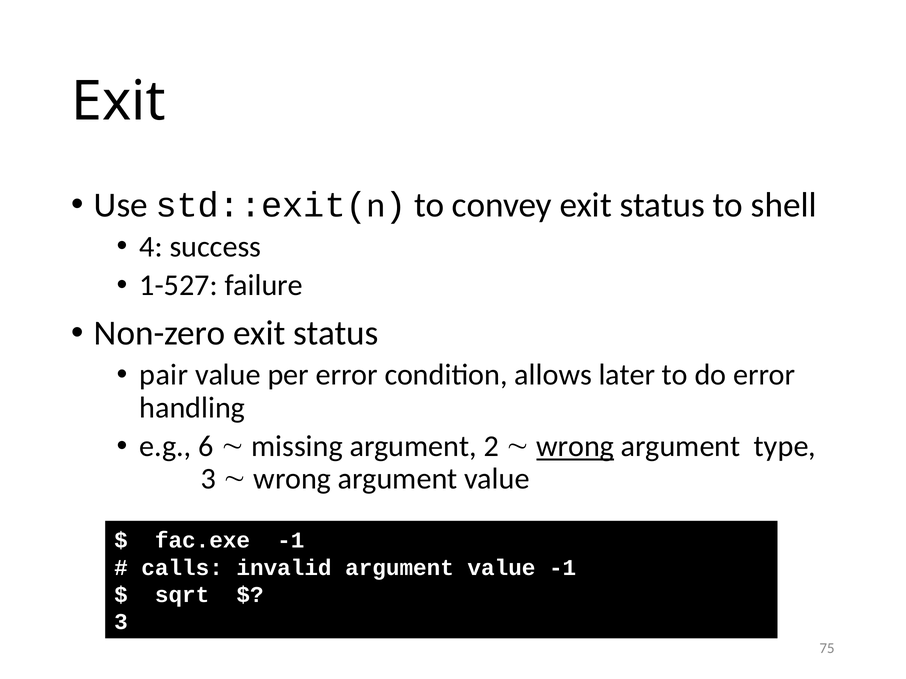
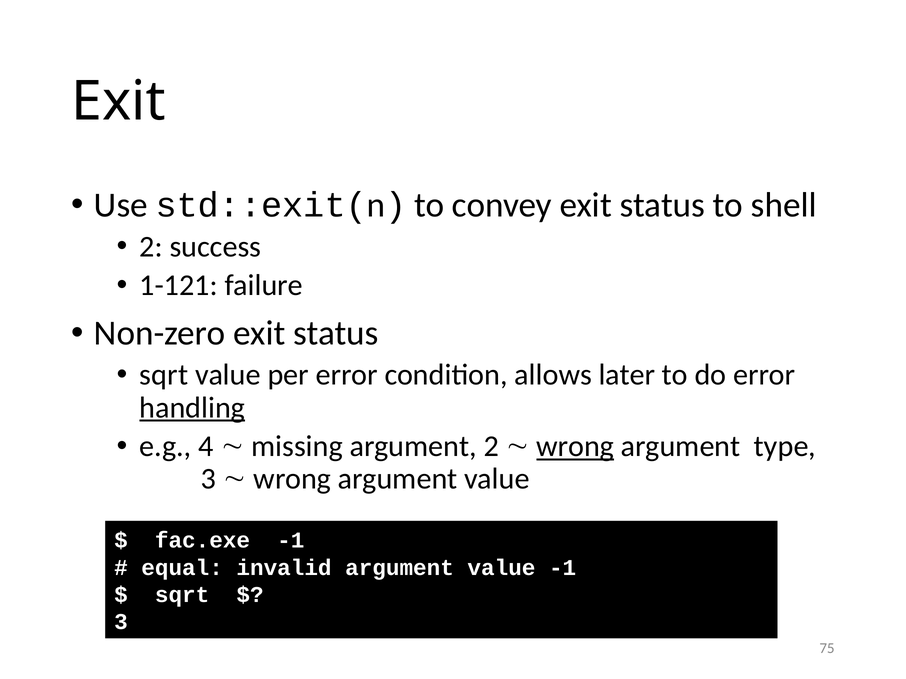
4: 4 -> 2 (151, 247)
1-527: 1-527 -> 1-121 (179, 286)
pair: pair -> sqrt (164, 375)
handling underline: none -> present (192, 408)
6: 6 -> 4 (206, 447)
calls: calls -> equal (182, 568)
